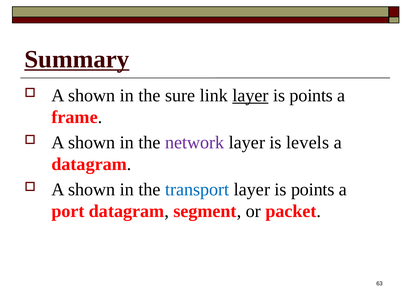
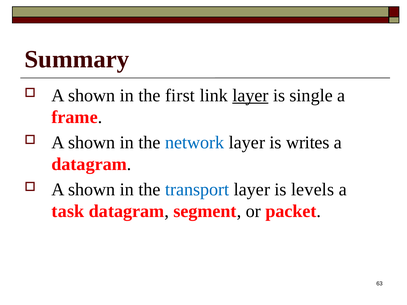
Summary underline: present -> none (77, 59)
sure: sure -> first (180, 96)
points: points -> single (311, 96)
network colour: purple -> blue (195, 143)
levels: levels -> writes (308, 143)
points: points -> levels (313, 190)
port: port -> task (68, 211)
